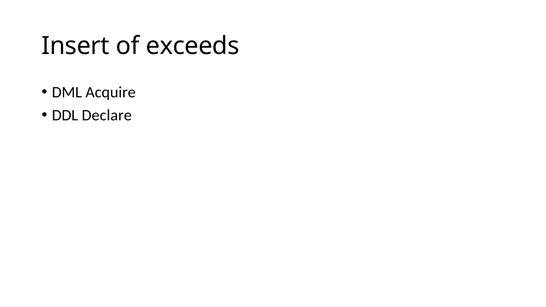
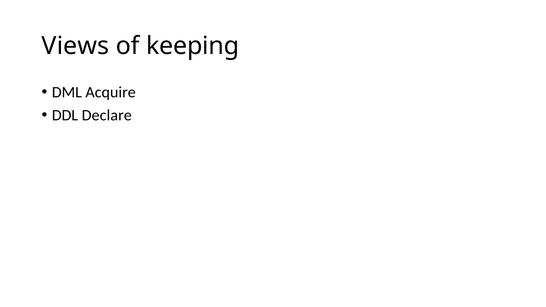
Insert: Insert -> Views (75, 46)
exceeds: exceeds -> keeping (193, 46)
